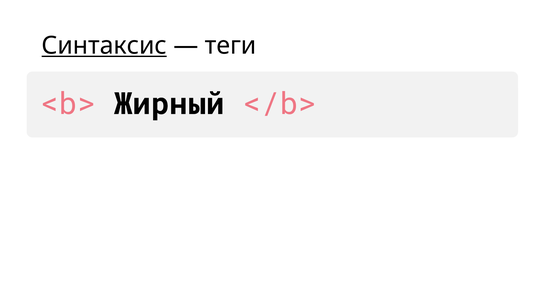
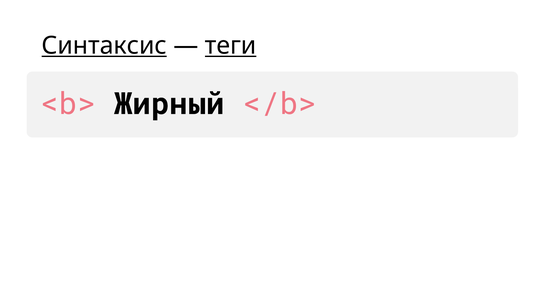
теги underline: none -> present (231, 46)
